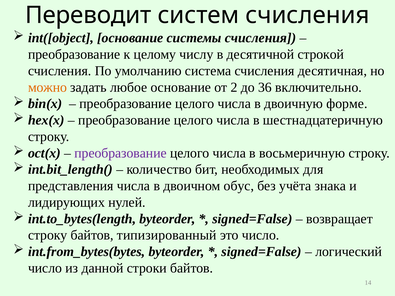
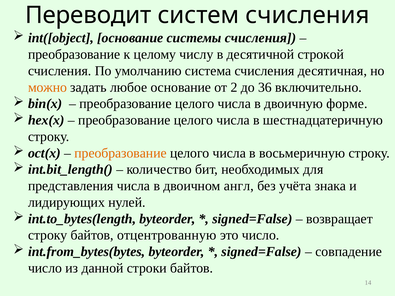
преобразование colour: purple -> orange (121, 153)
обус: обус -> англ (239, 186)
типизированный: типизированный -> отцентрованную (167, 235)
логический: логический -> совпадение (349, 252)
